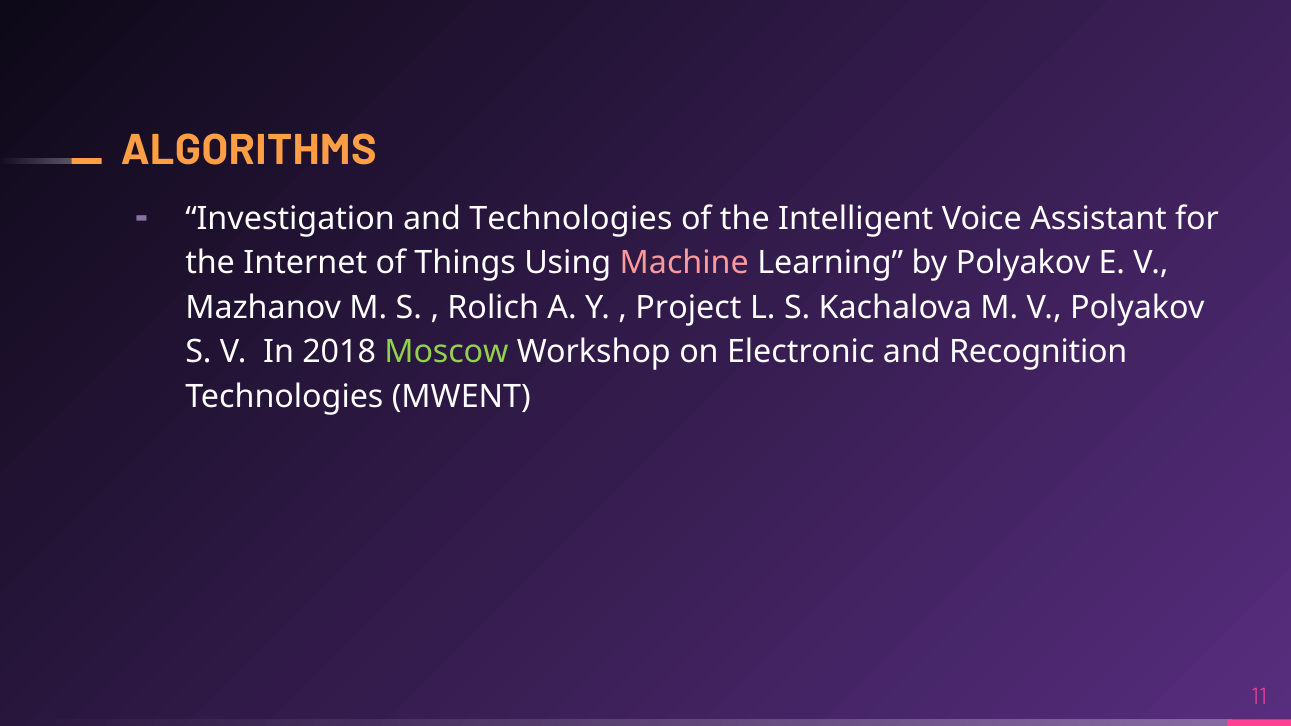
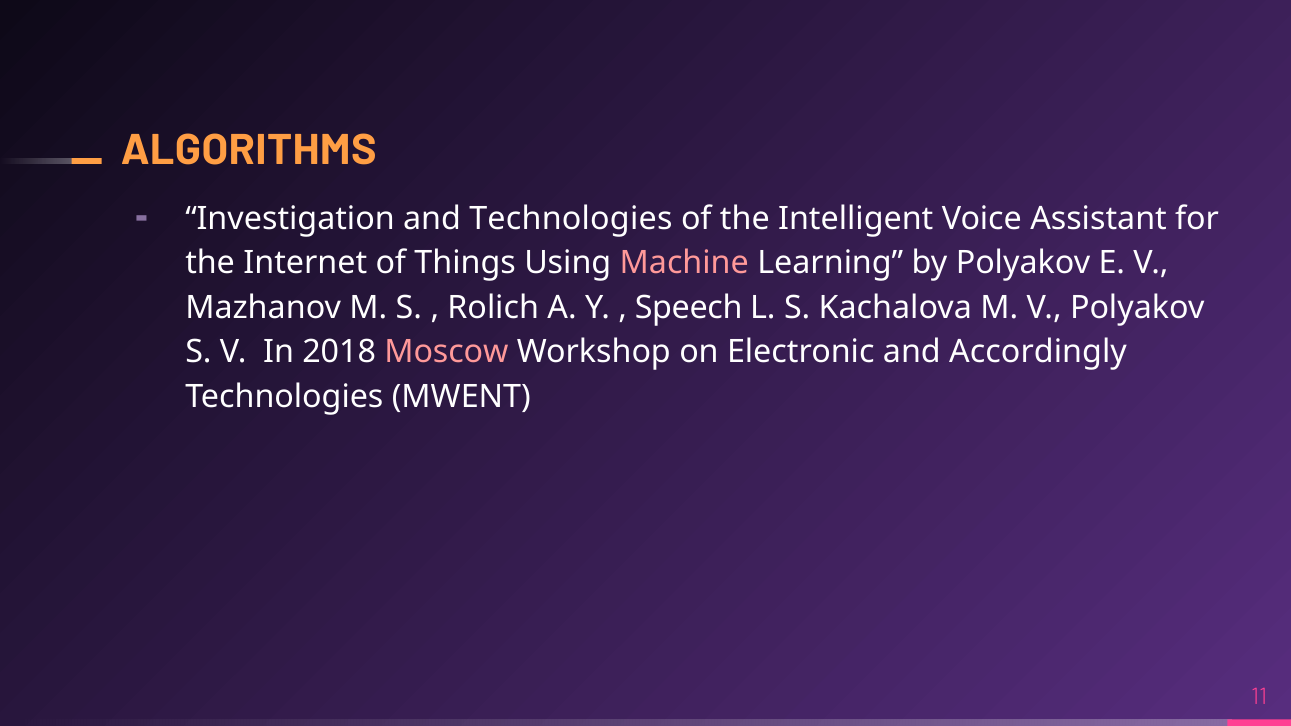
Project: Project -> Speech (689, 308)
Moscow colour: light green -> pink (446, 352)
Recognition: Recognition -> Accordingly (1038, 352)
